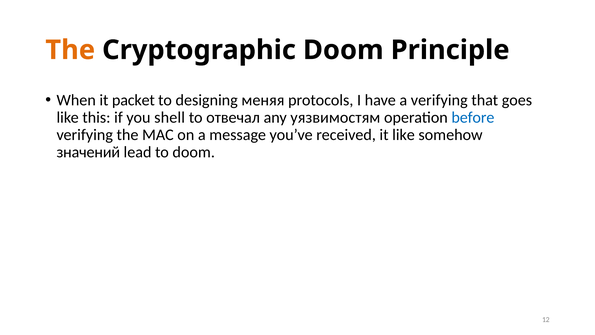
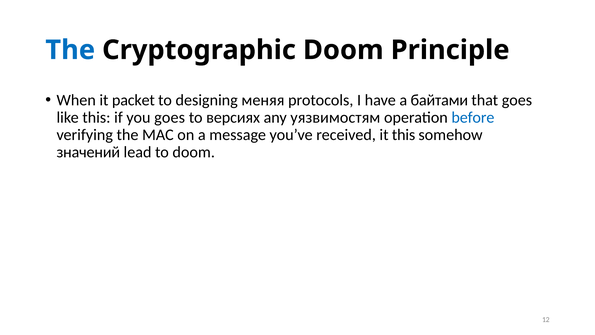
The colour: orange -> blue (70, 50)
a verifying: verifying -> байтами (439, 100)
you shell: shell -> goes (170, 117)
отвечал: отвечал -> версиях (233, 117)
it like: like -> this (404, 135)
